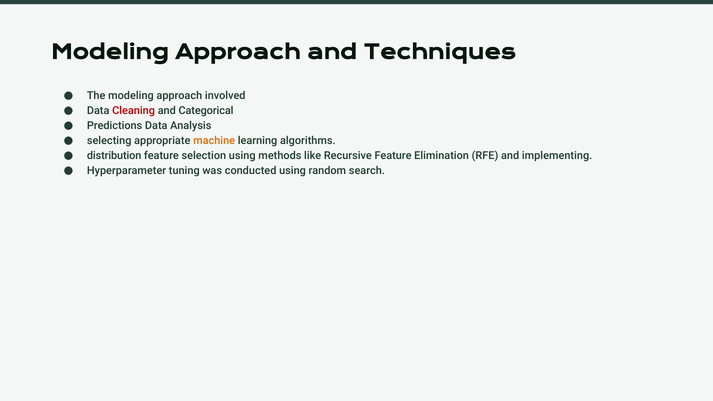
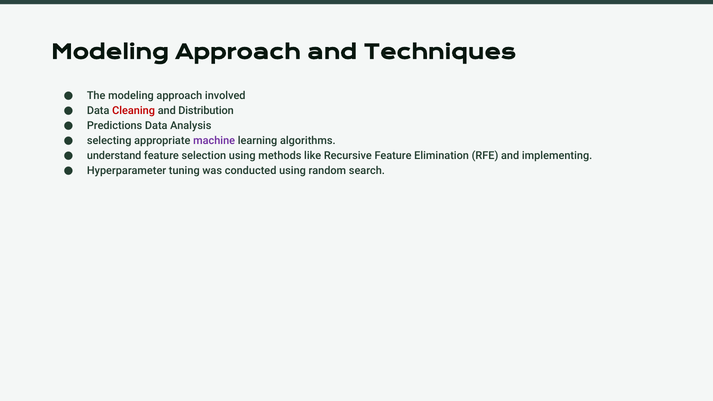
Categorical: Categorical -> Distribution (206, 111)
machine colour: orange -> purple (214, 141)
distribution: distribution -> understand (114, 156)
